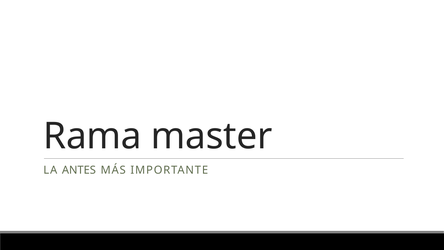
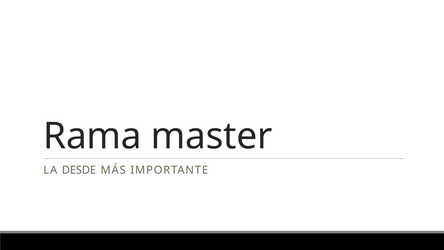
ANTES: ANTES -> DESDE (79, 170)
